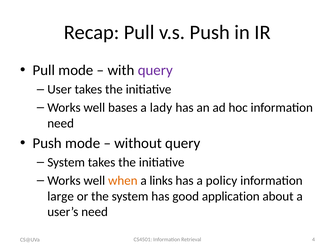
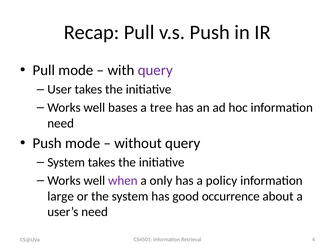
lady: lady -> tree (161, 108)
when colour: orange -> purple (123, 181)
links: links -> only (161, 181)
application: application -> occurrence (231, 196)
